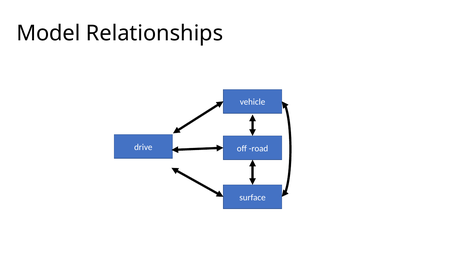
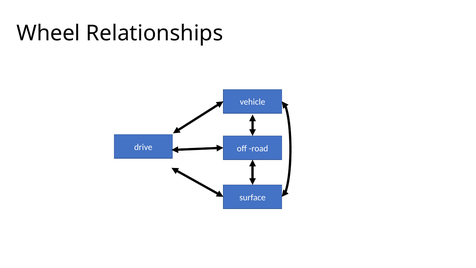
Model: Model -> Wheel (48, 33)
